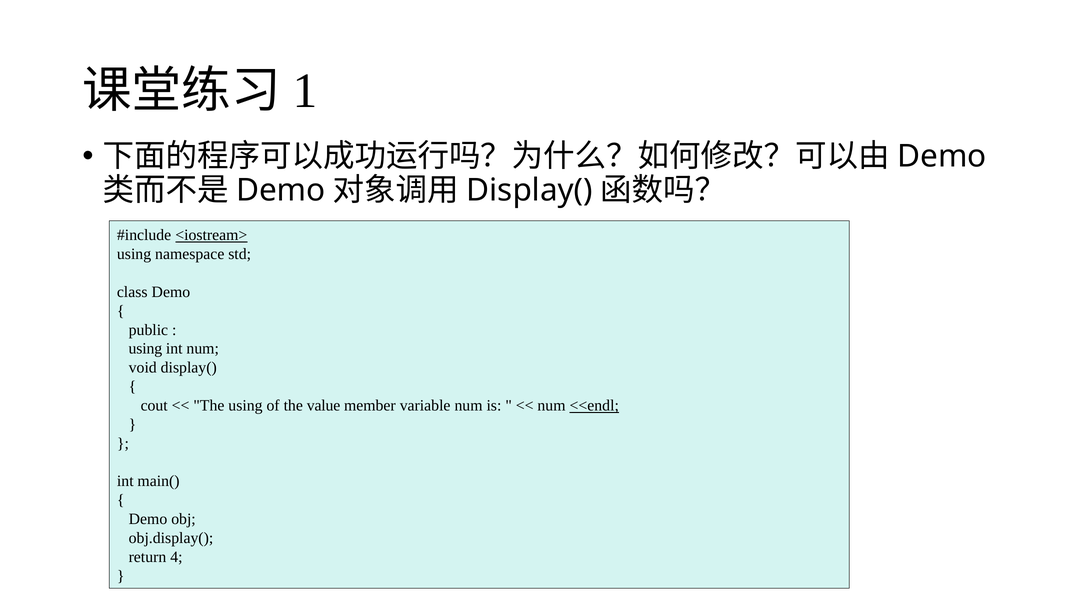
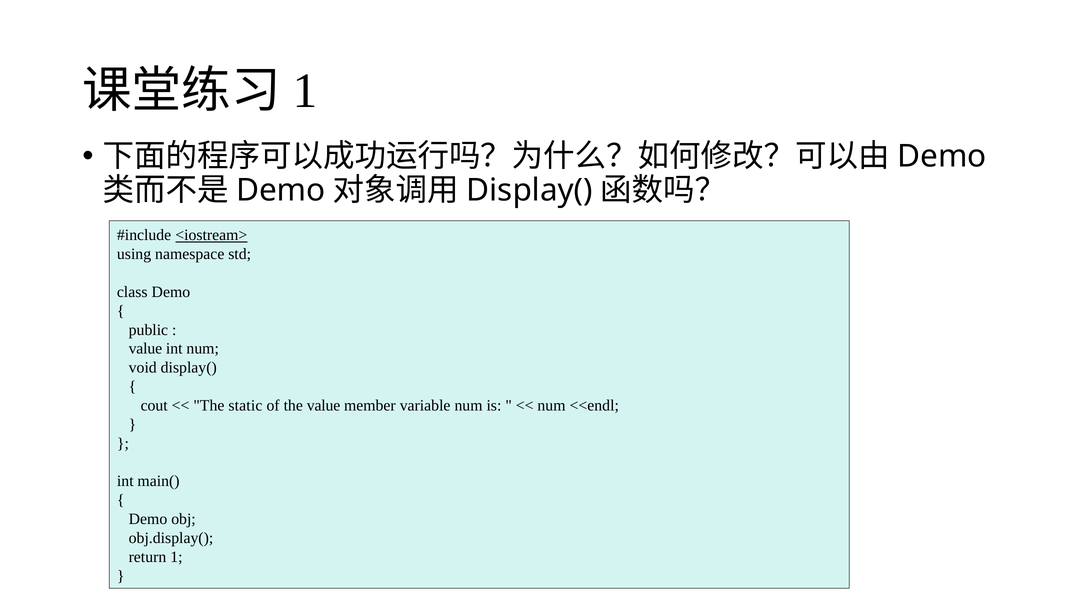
using: using -> value (145, 349)
The using: using -> static (245, 406)
<<endl underline: present -> none (594, 406)
return 4: 4 -> 1 (176, 557)
